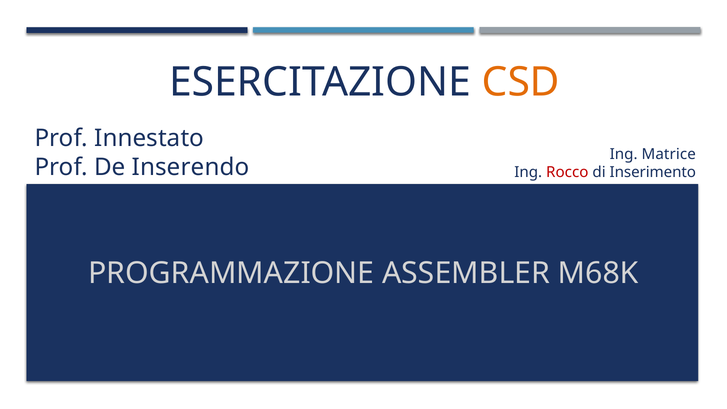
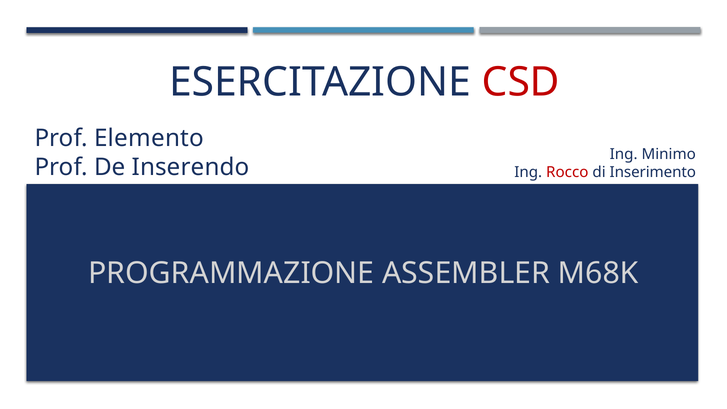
CSD colour: orange -> red (521, 82)
Innestato: Innestato -> Elemento (149, 138)
Matrice: Matrice -> Minimo (669, 154)
